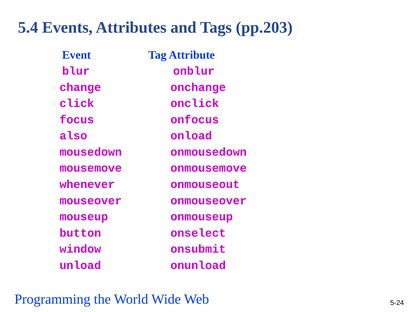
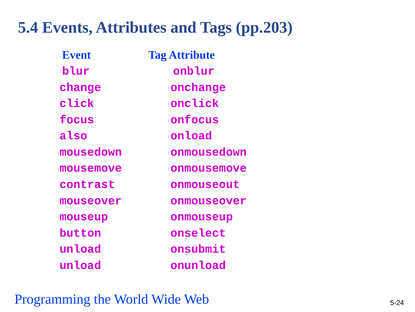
whenever: whenever -> contrast (87, 184)
window: window -> unload (80, 248)
